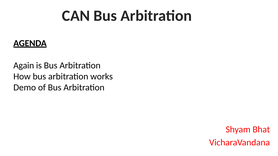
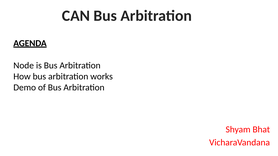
Again: Again -> Node (24, 66)
